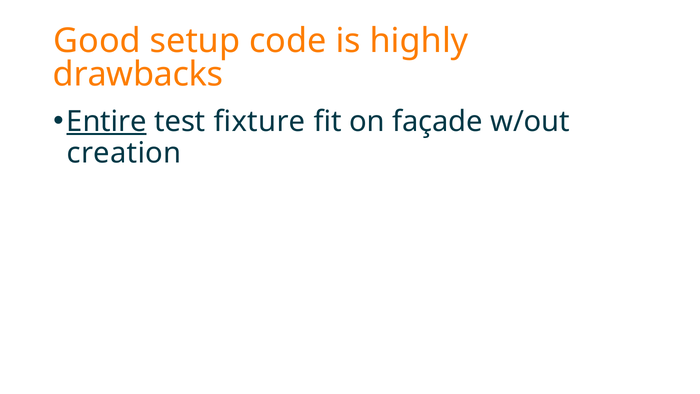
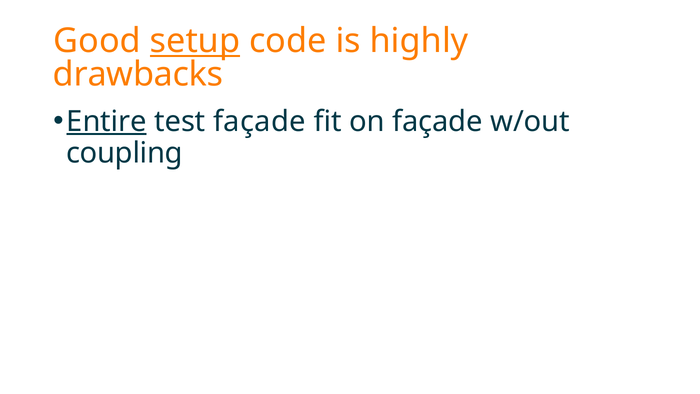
setup underline: none -> present (195, 41)
test fixture: fixture -> façade (259, 121)
creation: creation -> coupling (124, 153)
